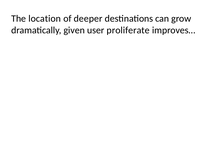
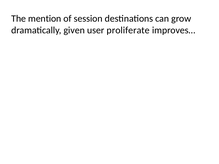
location: location -> mention (45, 19)
deeper: deeper -> session (88, 19)
